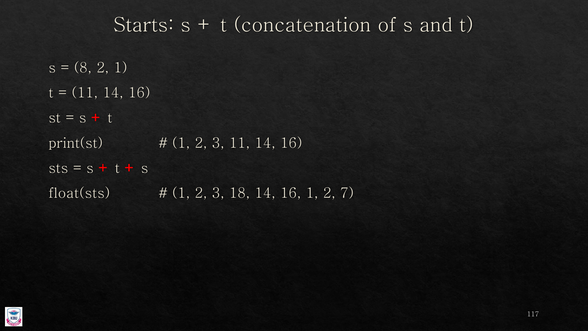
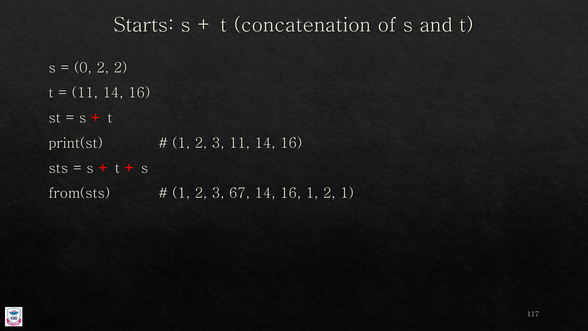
8: 8 -> 0 (83, 68)
2 1: 1 -> 2 (120, 68)
float(sts: float(sts -> from(sts (79, 193)
18: 18 -> 67 (239, 193)
2 7: 7 -> 1 (347, 193)
